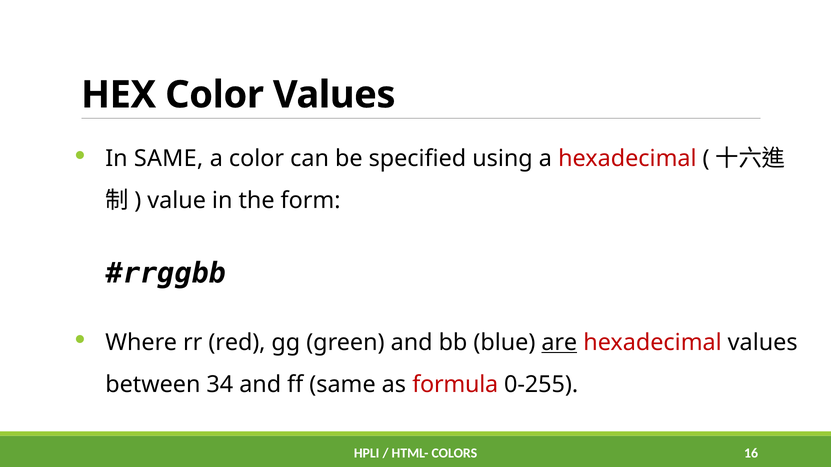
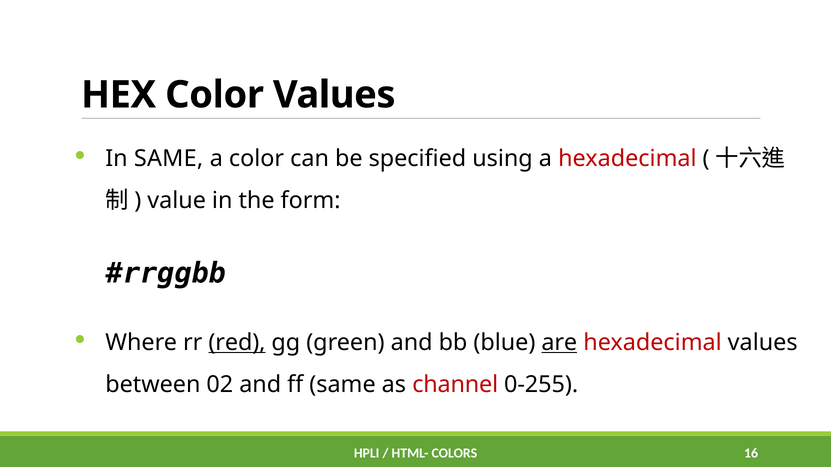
red underline: none -> present (237, 343)
34: 34 -> 02 (220, 385)
formula: formula -> channel (455, 385)
